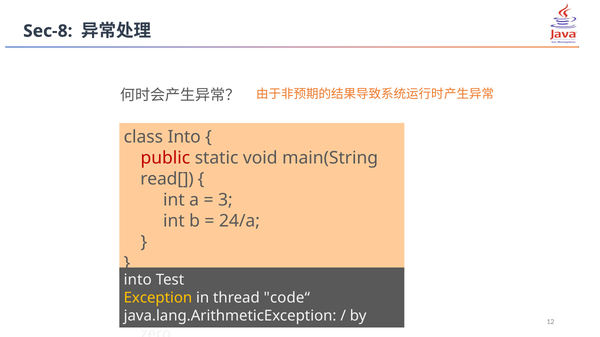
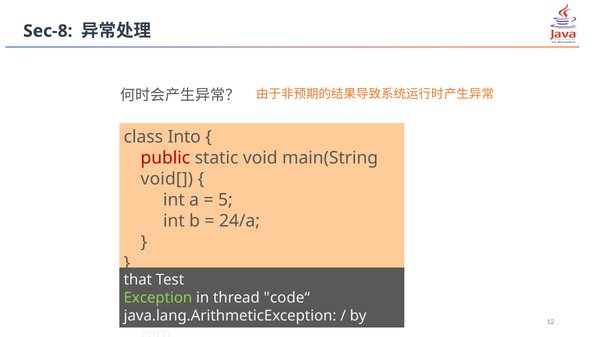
read[: read[ -> void[ (167, 179)
3: 3 -> 5 (225, 200)
into: into -> that (138, 280)
Exception colour: yellow -> light green (158, 298)
